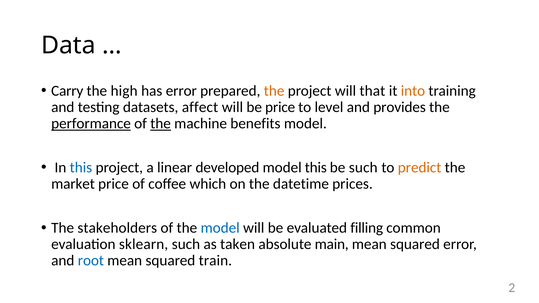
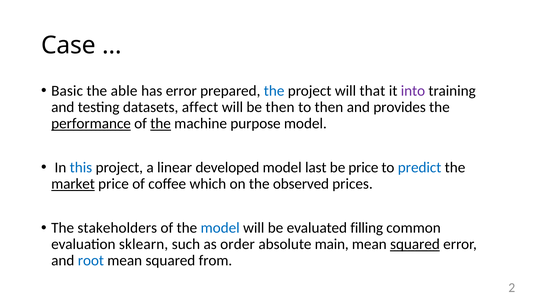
Data: Data -> Case (69, 45)
Carry: Carry -> Basic (67, 91)
high: high -> able (124, 91)
the colour: orange -> blue (274, 91)
into colour: orange -> purple (413, 91)
be price: price -> then (280, 107)
to level: level -> then (329, 107)
benefits: benefits -> purpose (255, 124)
model this: this -> last (316, 168)
be such: such -> price (363, 168)
predict colour: orange -> blue (420, 168)
market underline: none -> present (73, 184)
datetime: datetime -> observed (301, 184)
taken: taken -> order (238, 244)
squared underline: none -> present (415, 244)
train: train -> from (215, 261)
